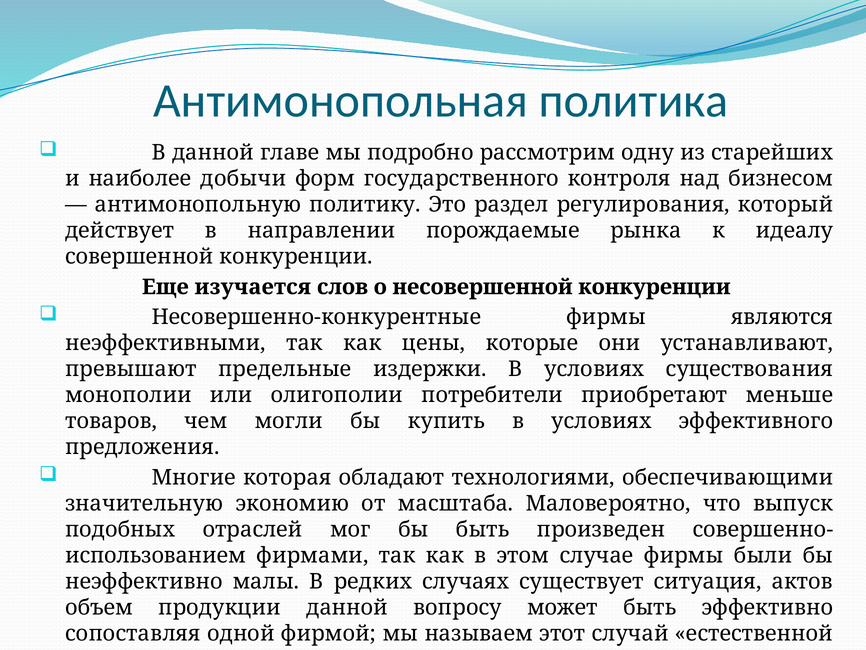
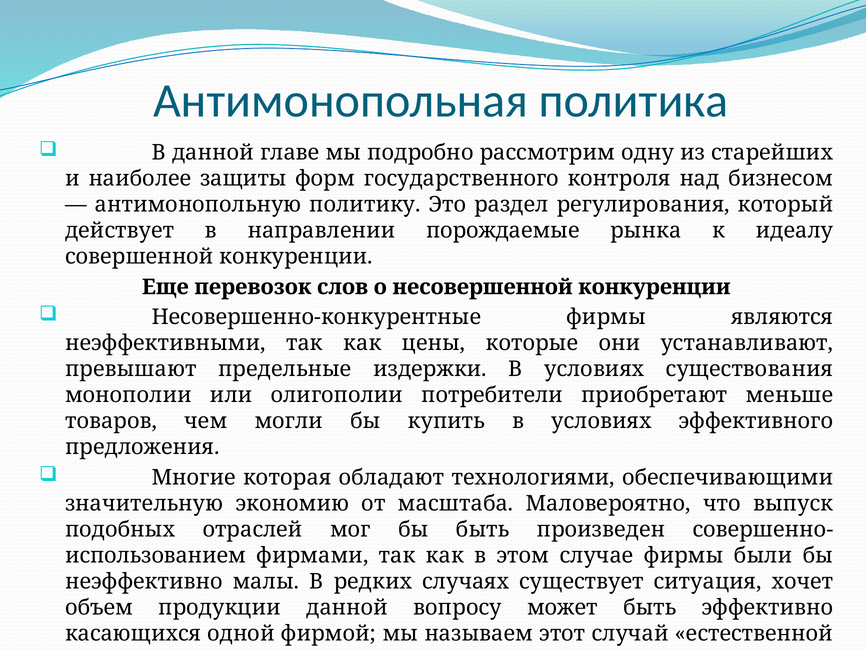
добычи: добычи -> защиты (243, 179)
изучается: изучается -> перевозок (253, 287)
актов: актов -> хочет (802, 581)
сопоставляя: сопоставляя -> касающихся (133, 633)
